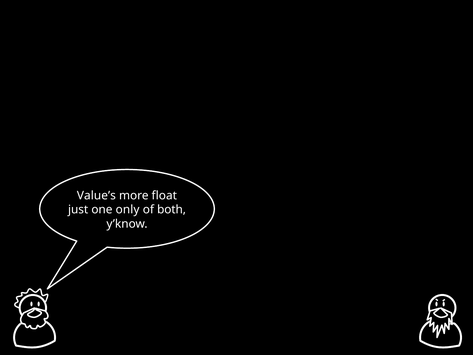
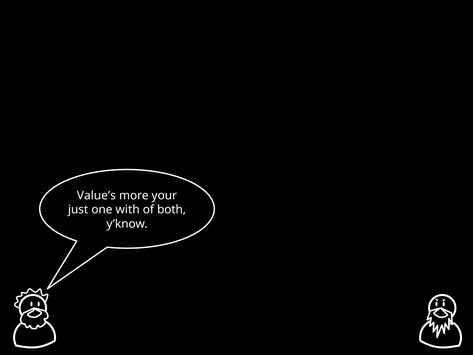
float: float -> your (164, 195)
only: only -> with (128, 210)
